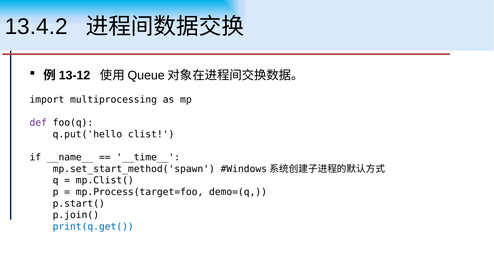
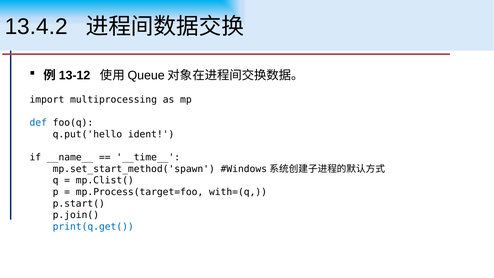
def colour: purple -> blue (38, 123)
clist: clist -> ident (151, 134)
demo=(q: demo=(q -> with=(q (238, 192)
